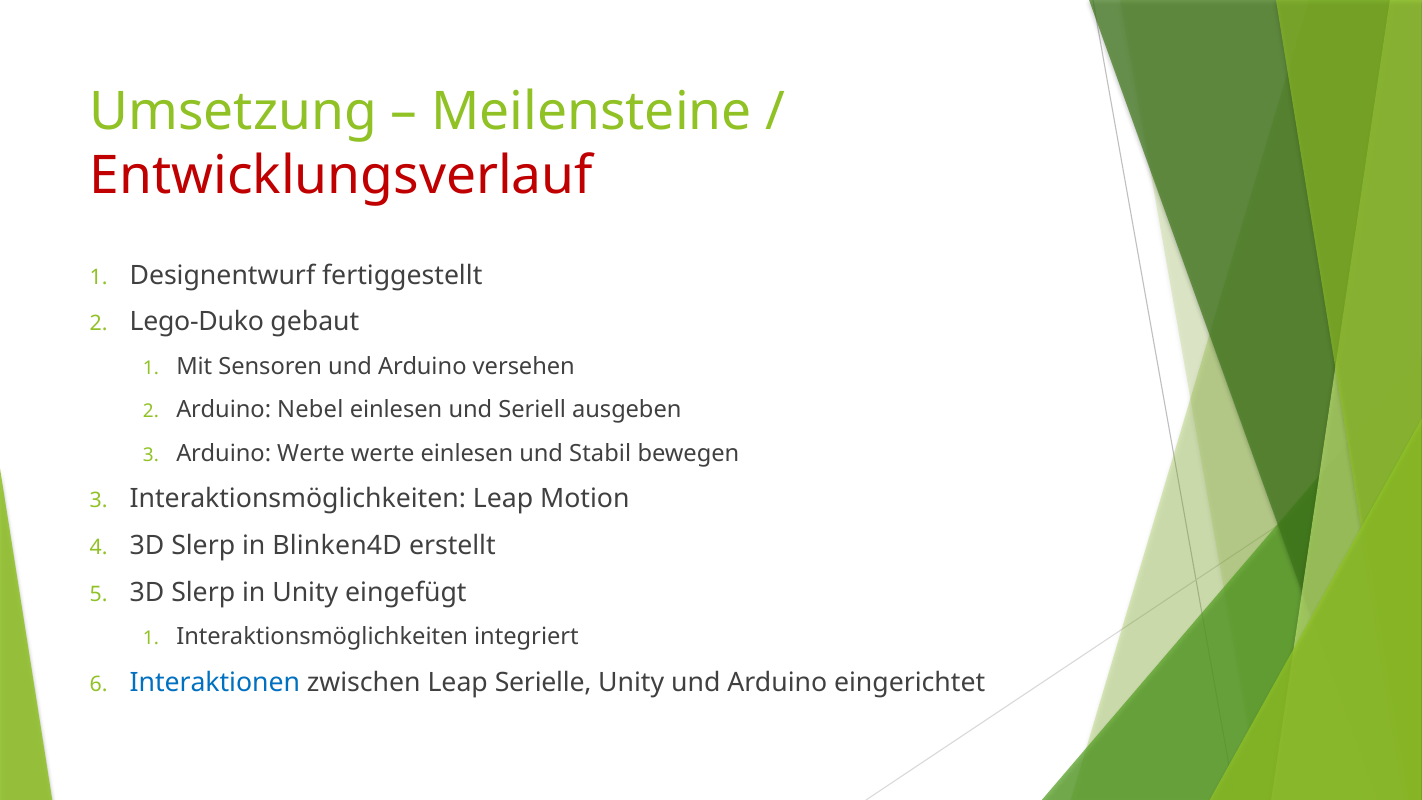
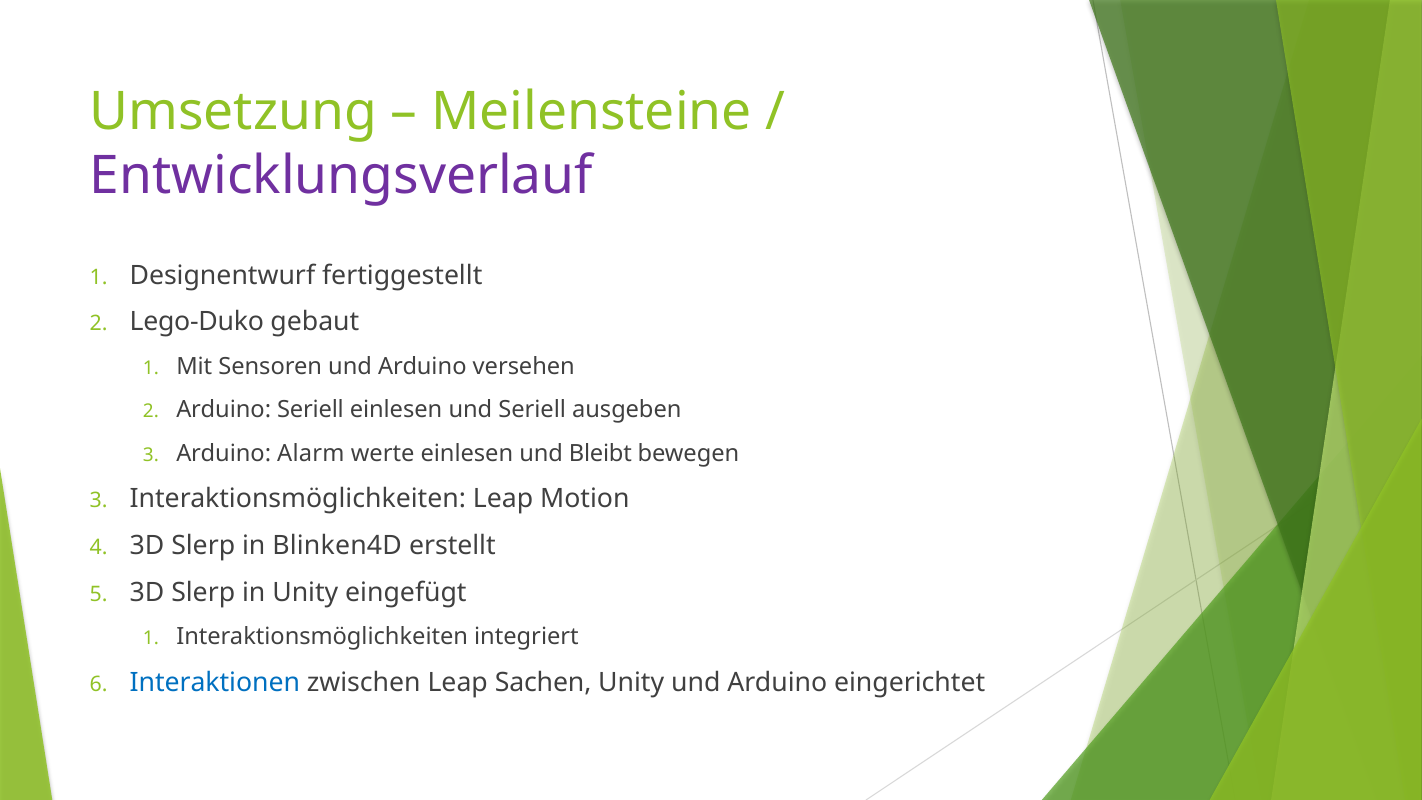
Entwicklungsverlauf colour: red -> purple (341, 176)
Arduino Nebel: Nebel -> Seriell (311, 410)
Arduino Werte: Werte -> Alarm (311, 453)
Stabil: Stabil -> Bleibt (600, 453)
Serielle: Serielle -> Sachen (543, 682)
